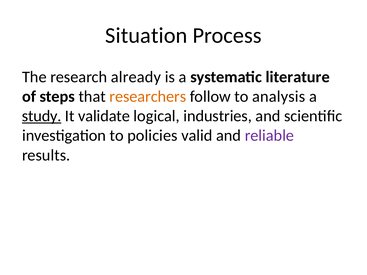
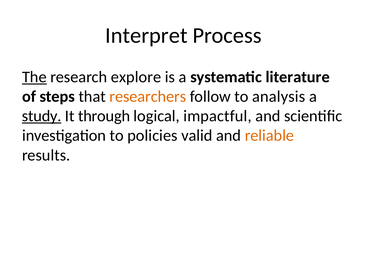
Situation: Situation -> Interpret (146, 36)
The underline: none -> present (34, 77)
already: already -> explore (136, 77)
validate: validate -> through (104, 116)
industries: industries -> impactful (217, 116)
reliable colour: purple -> orange (269, 136)
